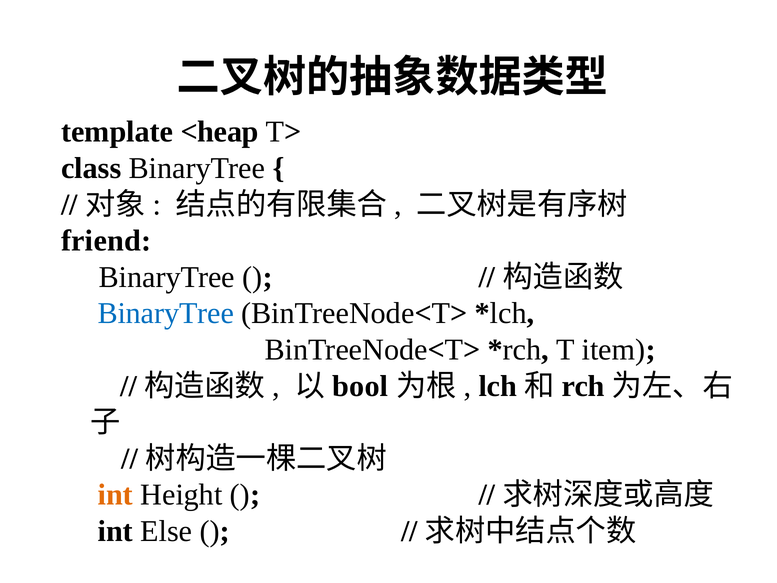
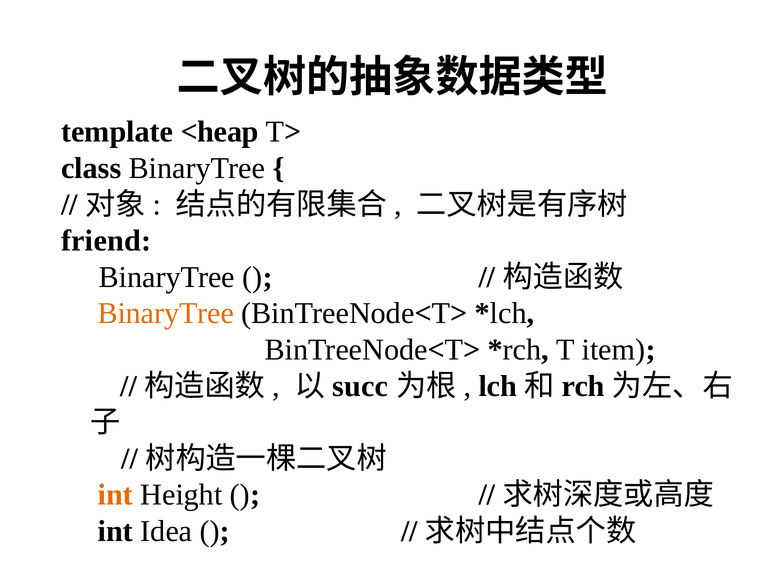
BinaryTree colour: blue -> orange (166, 313)
bool: bool -> succ (360, 386)
Else: Else -> Idea (166, 531)
